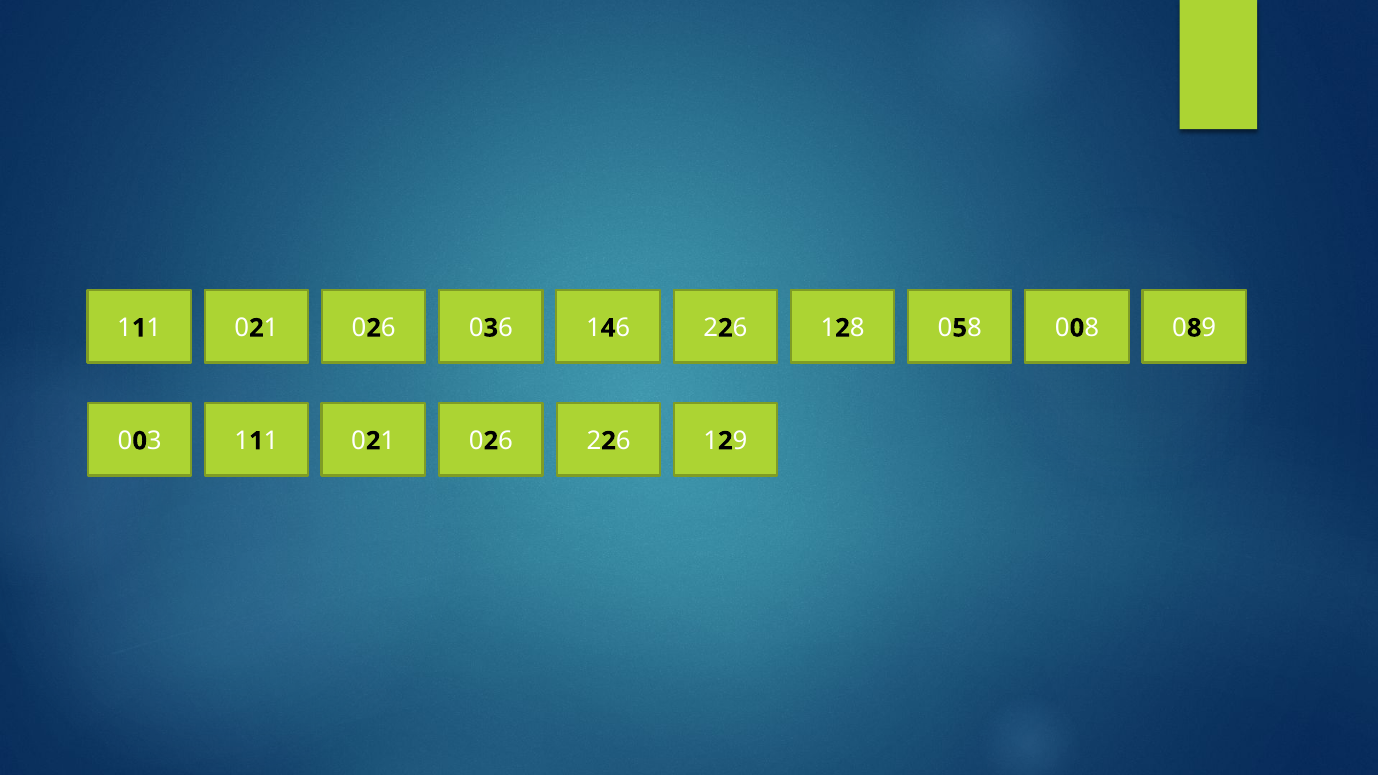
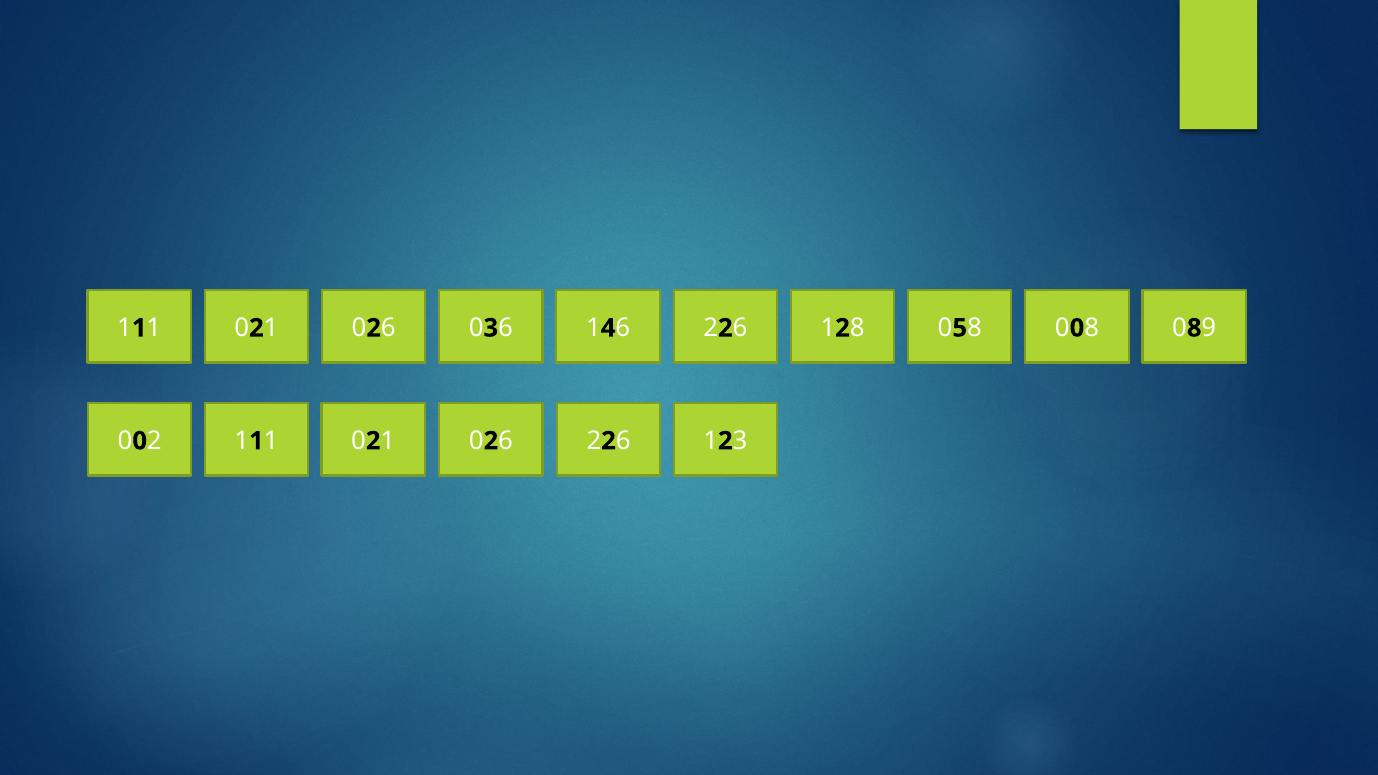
3: 3 -> 2 (154, 441)
9: 9 -> 3 (740, 441)
